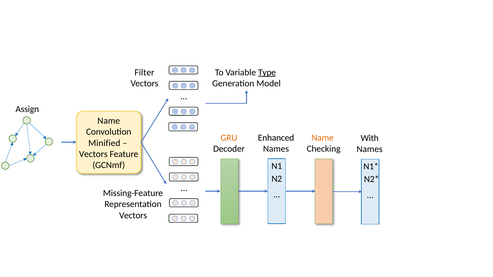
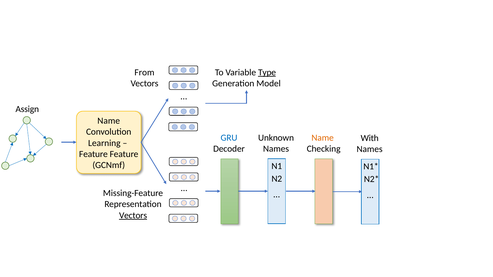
Filter: Filter -> From (144, 72)
GRU colour: orange -> blue (229, 138)
Enhanced: Enhanced -> Unknown (276, 138)
Minified: Minified -> Learning (104, 143)
Vectors: Vectors -> Feature (93, 154)
Vectors underline: none -> present (133, 216)
